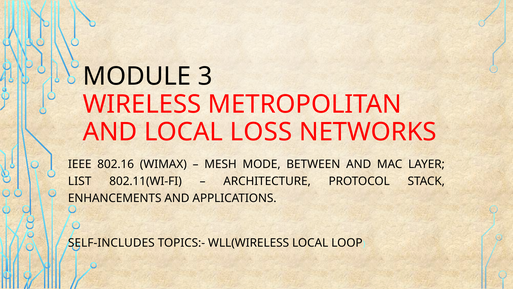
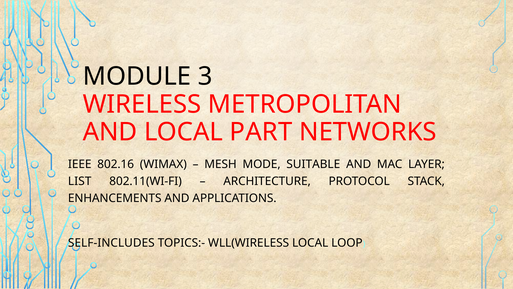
LOSS: LOSS -> PART (261, 132)
BETWEEN: BETWEEN -> SUITABLE (313, 164)
